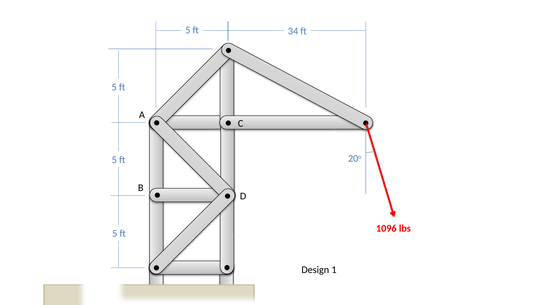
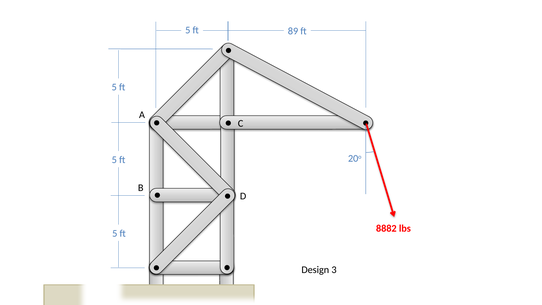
34: 34 -> 89 (293, 31)
1096: 1096 -> 8882 (386, 228)
1: 1 -> 3 (334, 270)
